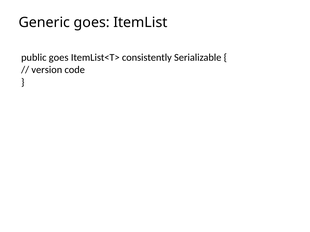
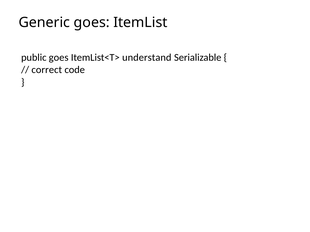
consistently: consistently -> understand (147, 58)
version: version -> correct (47, 70)
